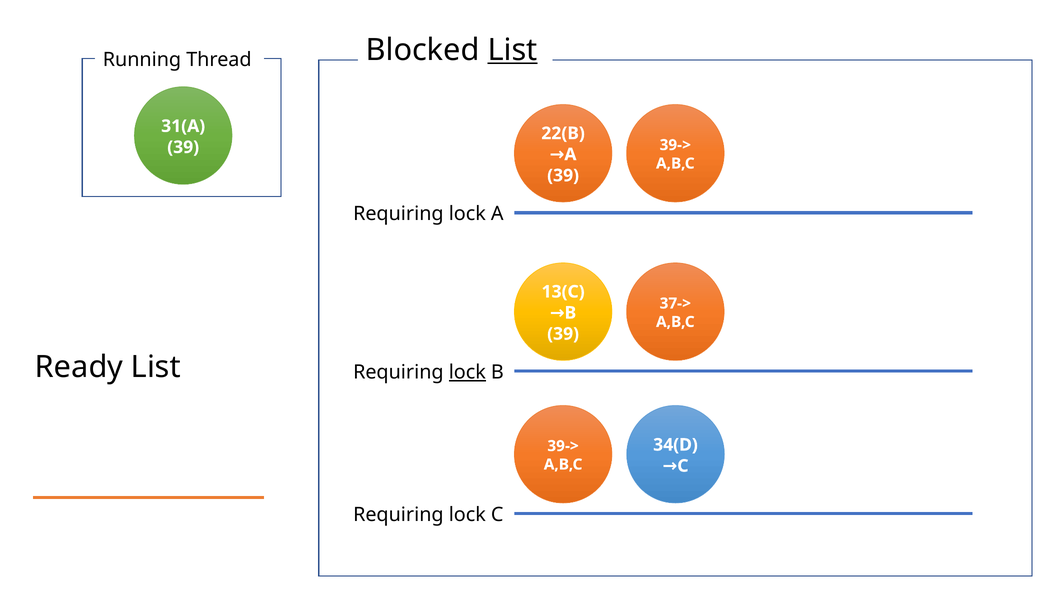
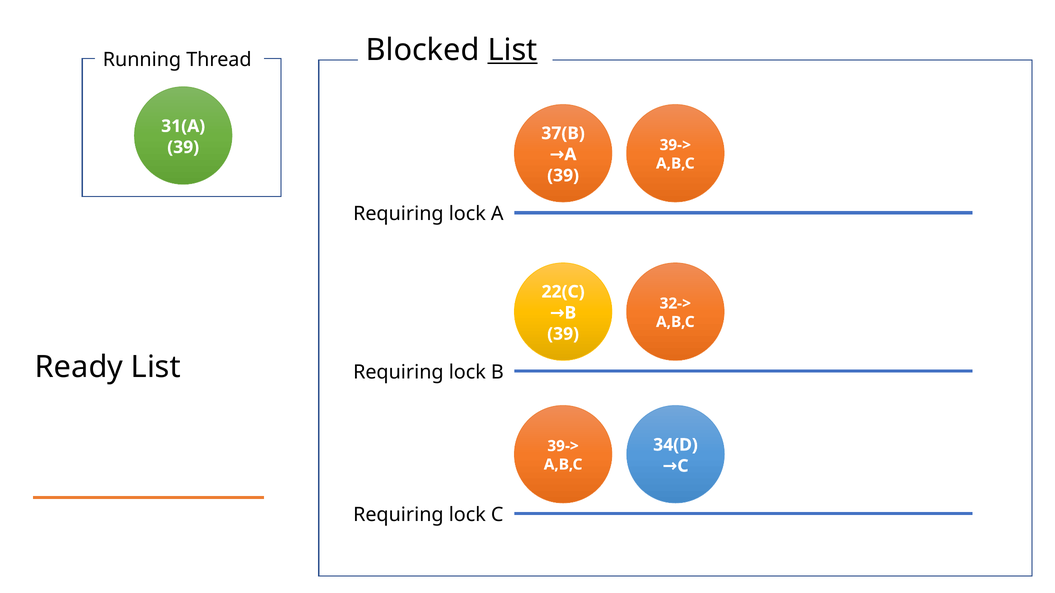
22(B: 22(B -> 37(B (563, 133)
13(C: 13(C -> 22(C (563, 292)
37->: 37-> -> 32-> (675, 304)
lock underline: present -> none (467, 373)
